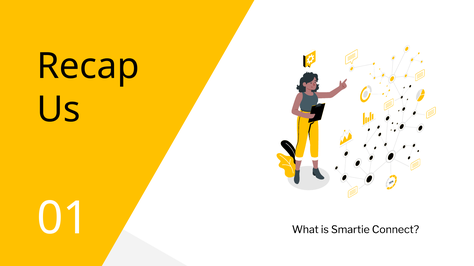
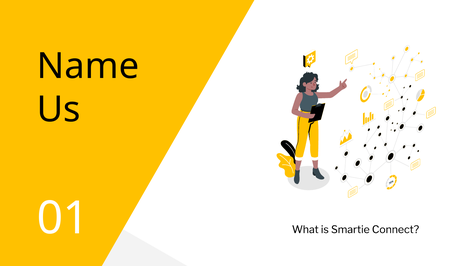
Recap: Recap -> Name (88, 66)
